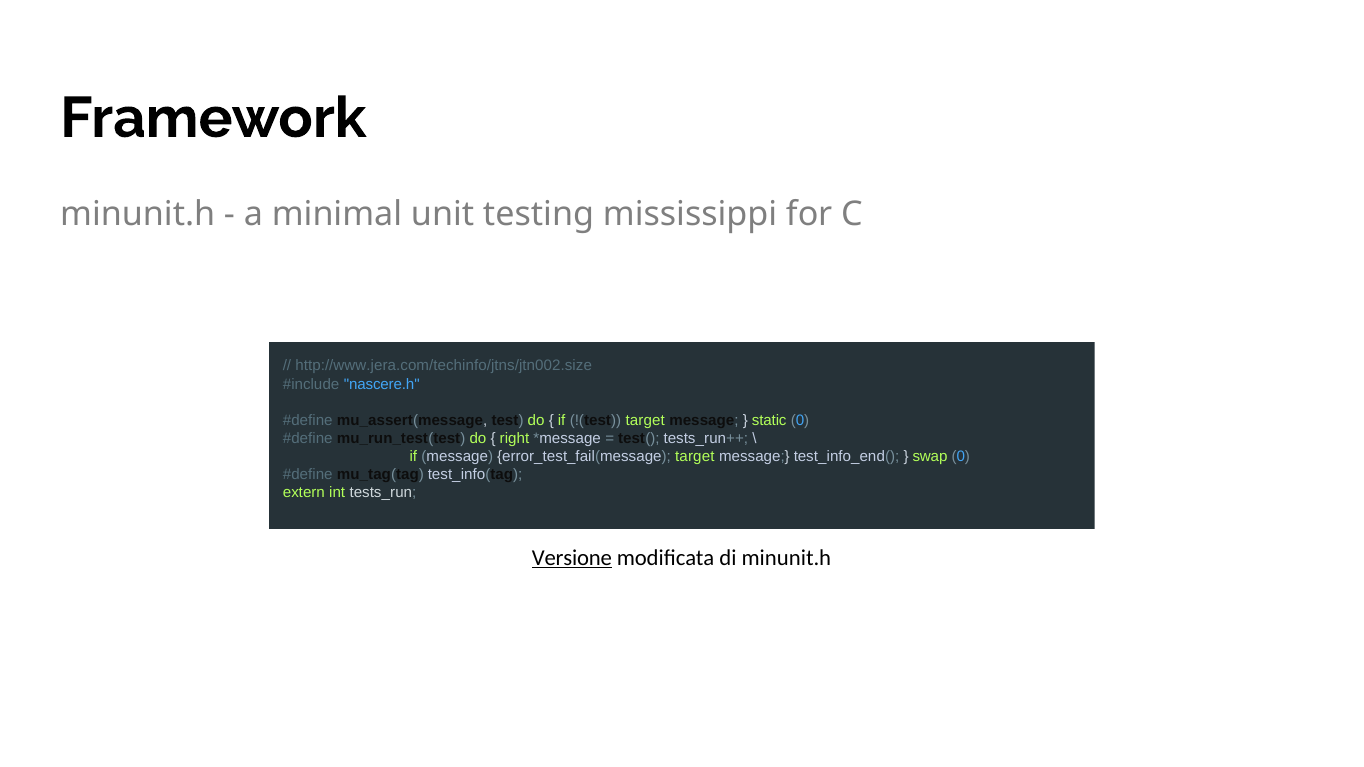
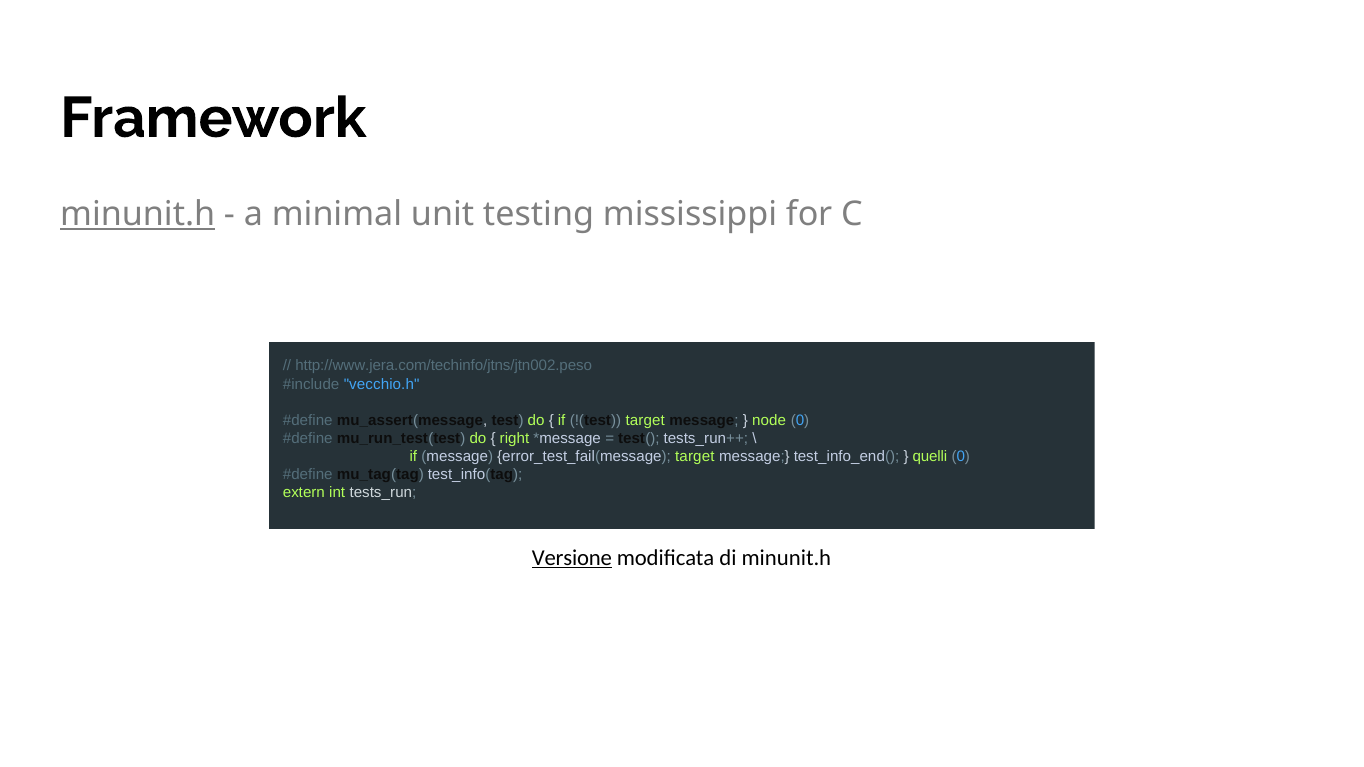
minunit.h underline: none -> present (138, 215)
http://www.jera.com/techinfo/jtns/jtn002.size: http://www.jera.com/techinfo/jtns/jtn002.size -> http://www.jera.com/techinfo/jtns/jtn002.peso (444, 366)
nascere.h: nascere.h -> vecchio.h (382, 384)
static: static -> node (769, 420)
swap: swap -> quelli (930, 457)
